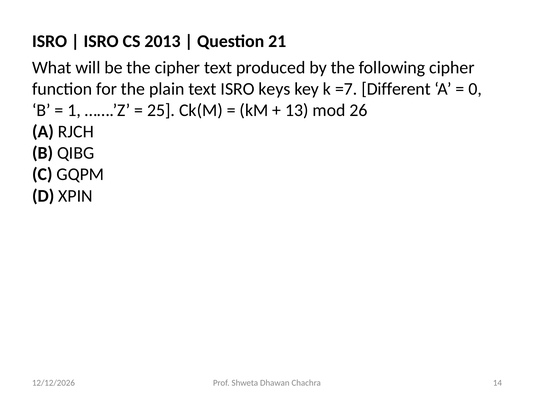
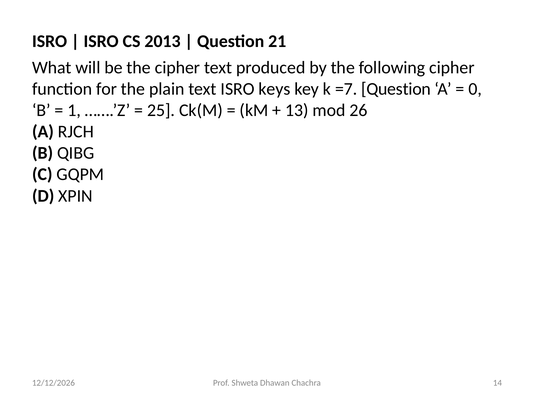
=7 Different: Different -> Question (396, 89)
